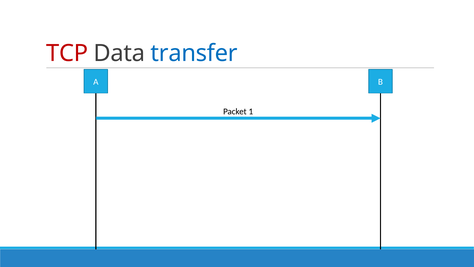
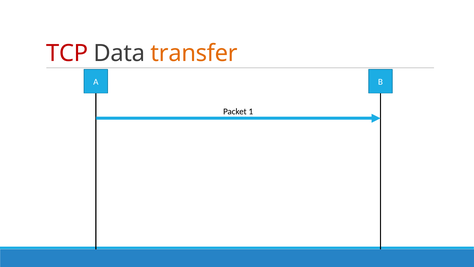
transfer colour: blue -> orange (194, 53)
